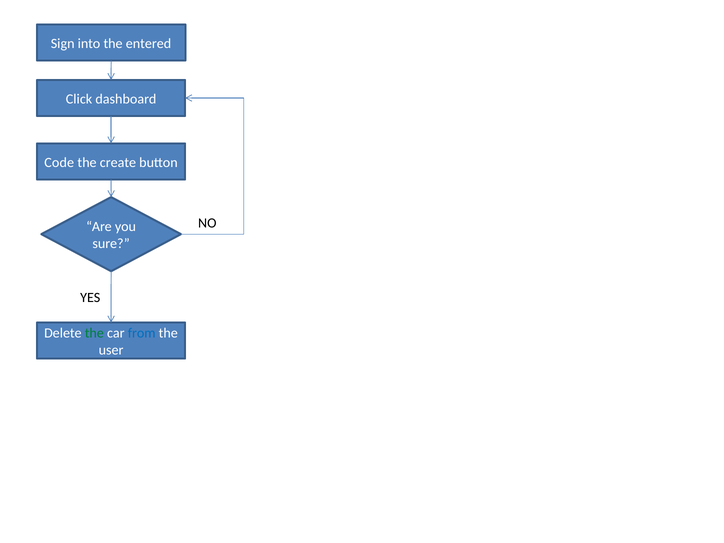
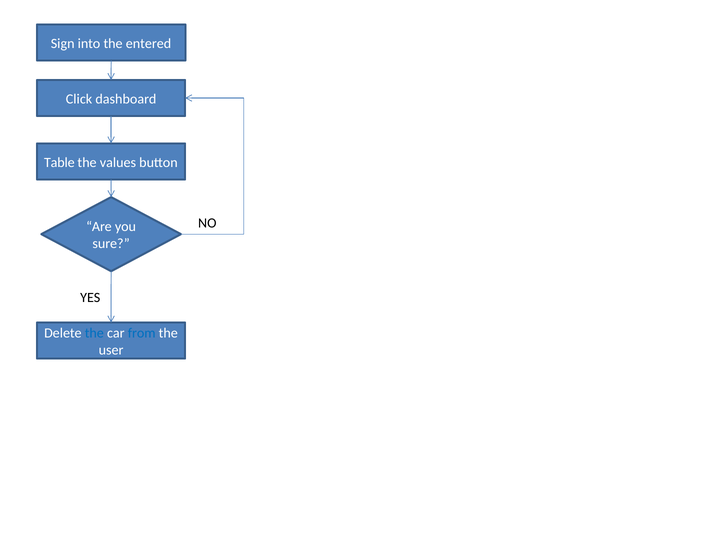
Code: Code -> Table (59, 162)
create: create -> values (118, 162)
the colour: green -> blue (94, 333)
